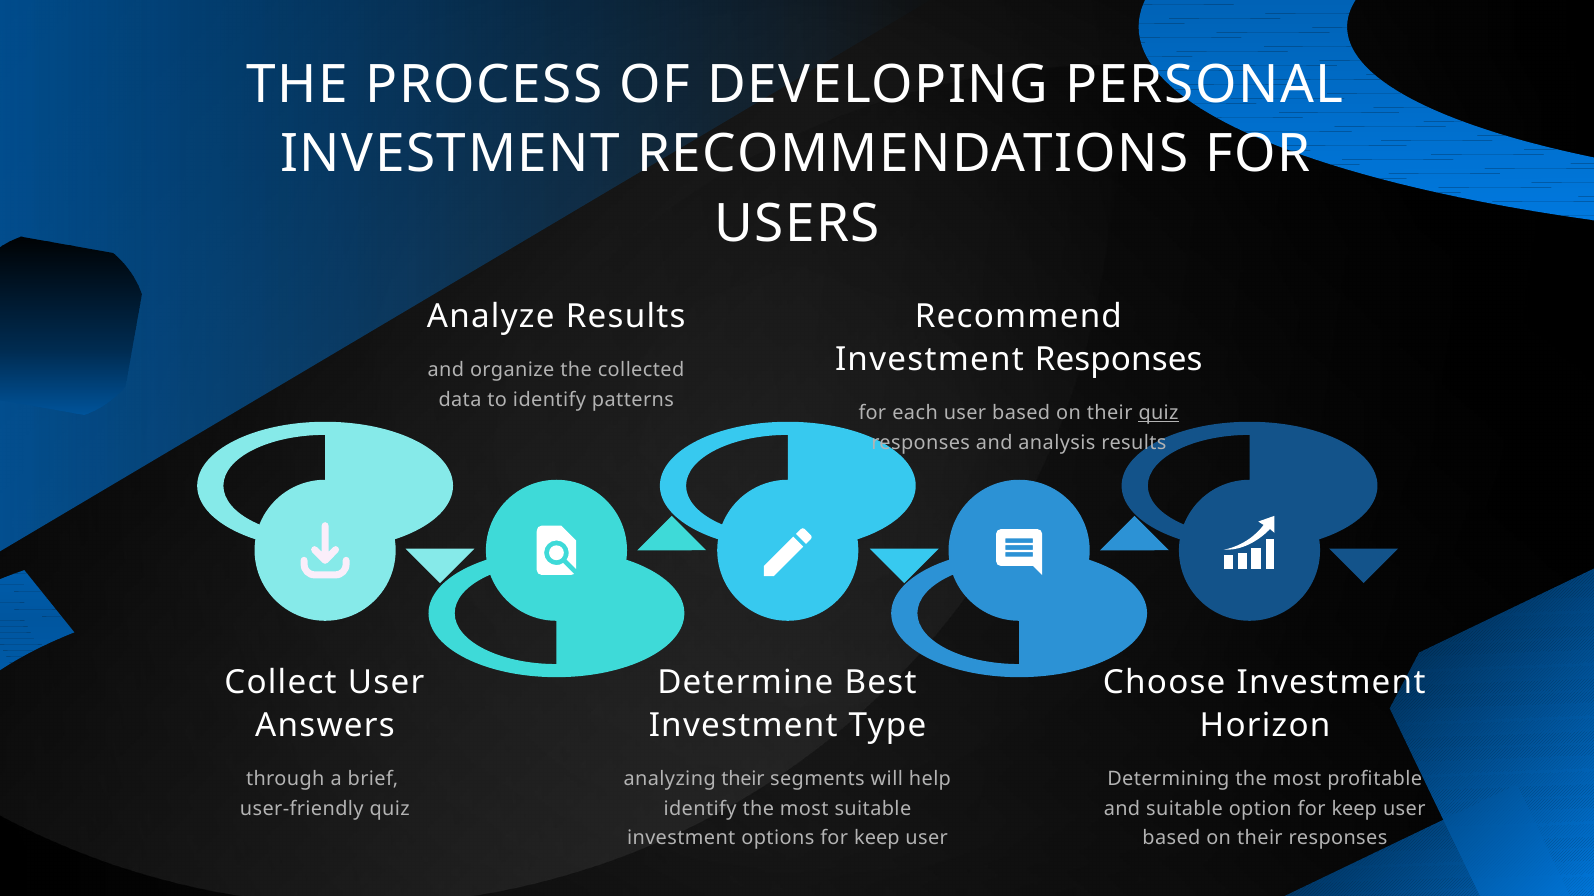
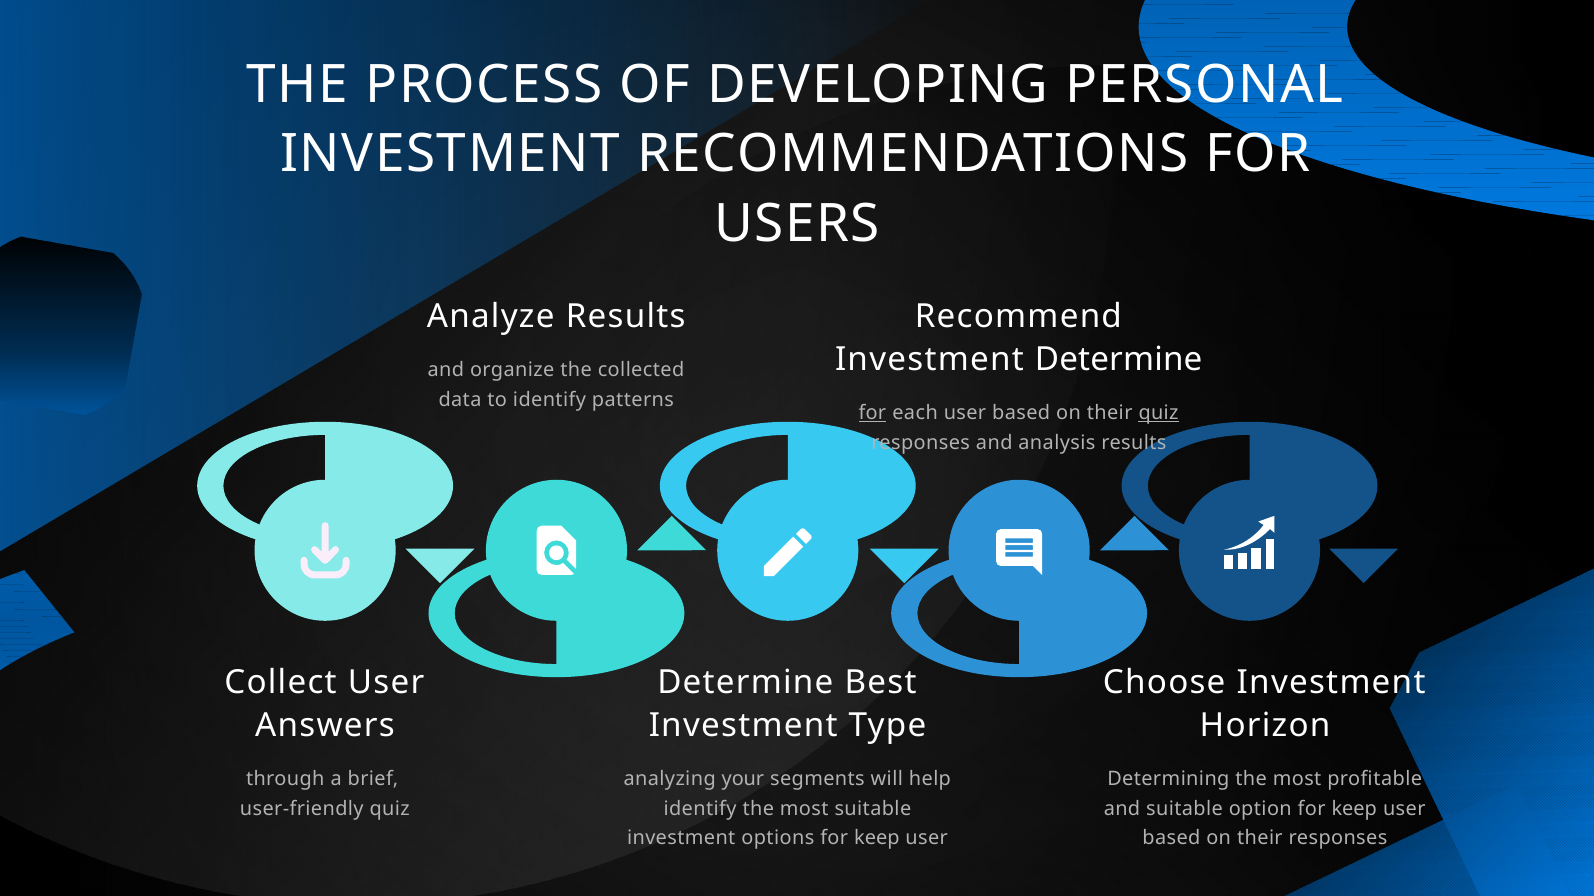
Investment Responses: Responses -> Determine (1119, 360)
for underline: none -> present (872, 413)
analyzing their: their -> your (743, 779)
